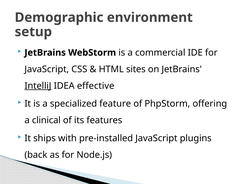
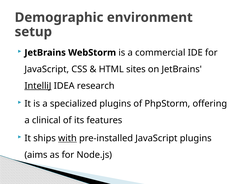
effective: effective -> research (96, 86)
specialized feature: feature -> plugins (115, 104)
with underline: none -> present (67, 138)
back: back -> aims (36, 155)
